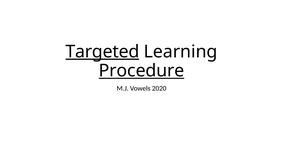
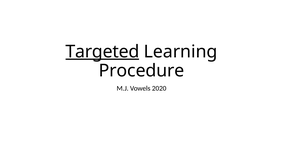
Procedure underline: present -> none (142, 71)
